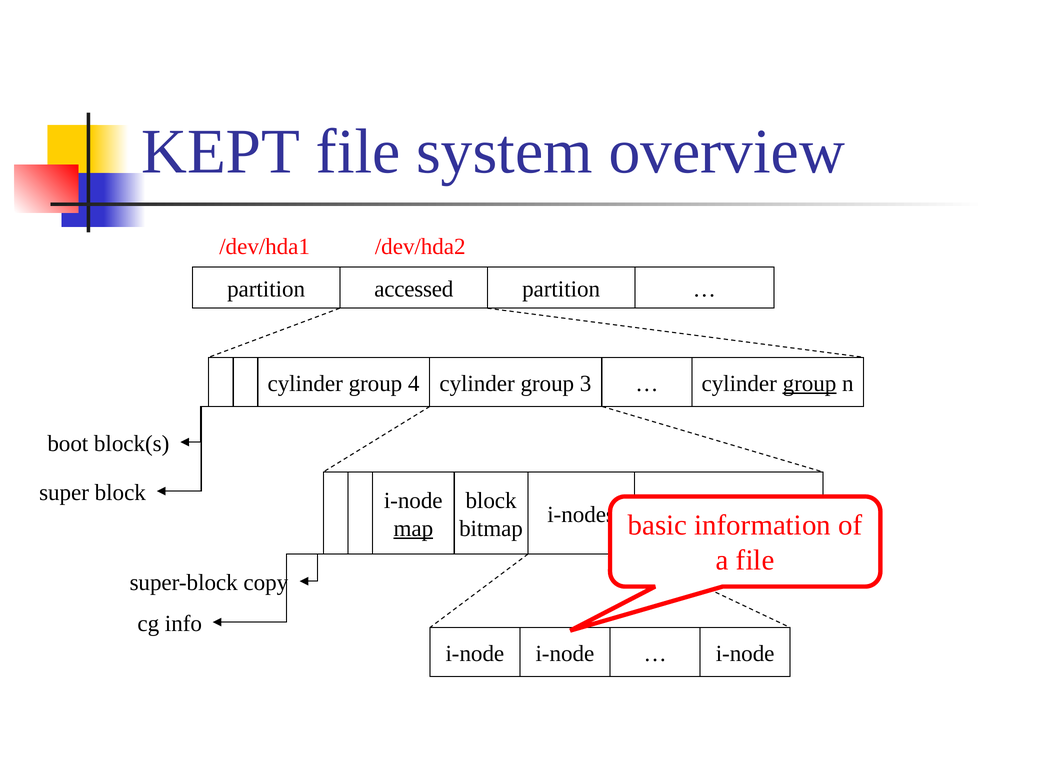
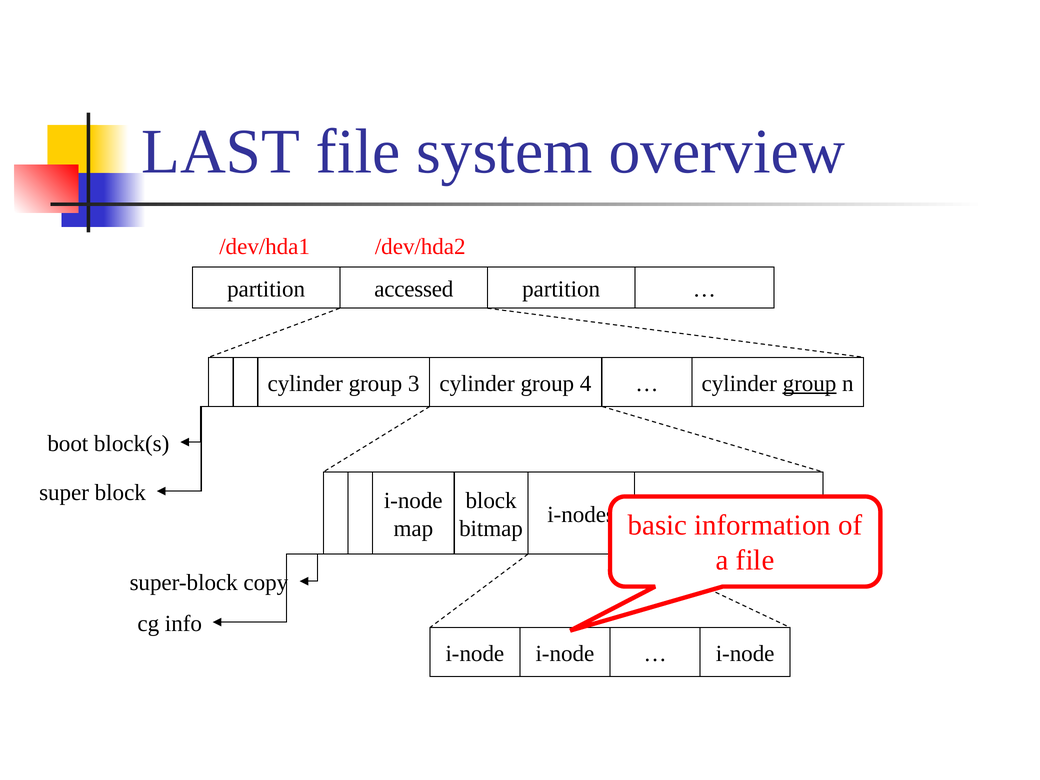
KEPT: KEPT -> LAST (221, 152)
4: 4 -> 3 (414, 383)
3: 3 -> 4 (586, 383)
map underline: present -> none (413, 528)
